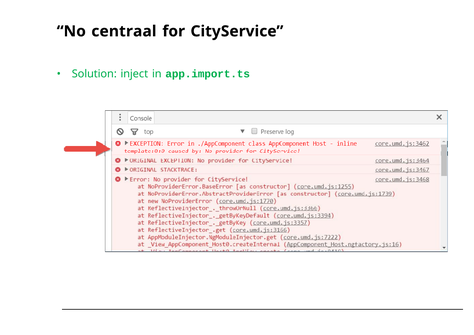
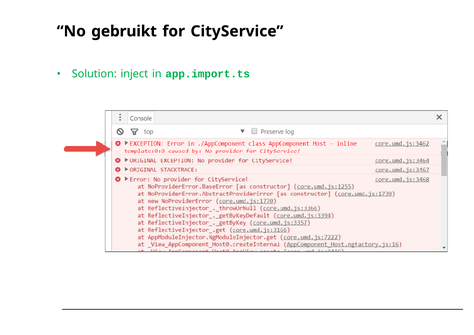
centraal: centraal -> gebruikt (124, 31)
